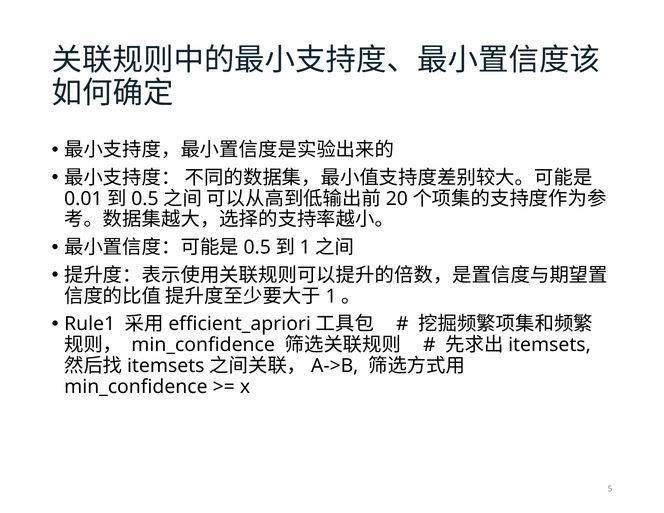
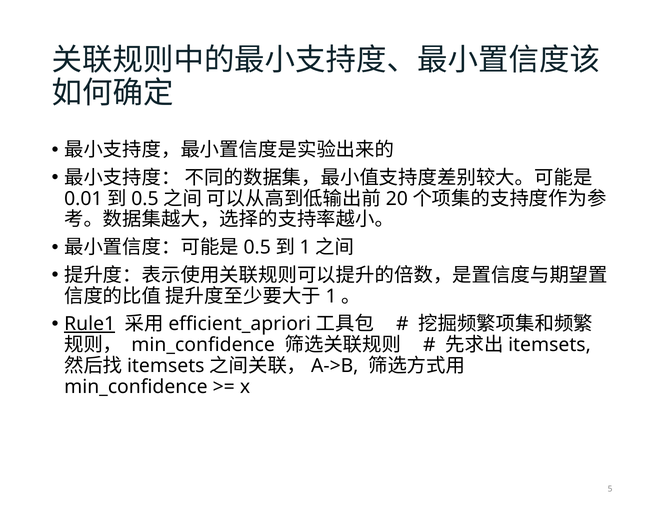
Rule1 underline: none -> present (90, 324)
